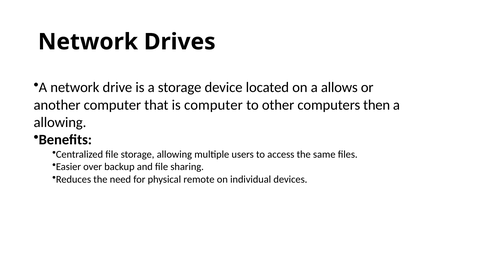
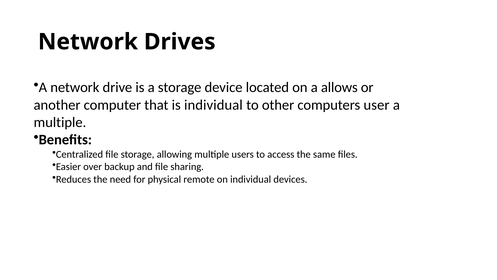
is computer: computer -> individual (213, 105)
then: then -> user (377, 105)
allowing: allowing -> multiple (60, 122)
